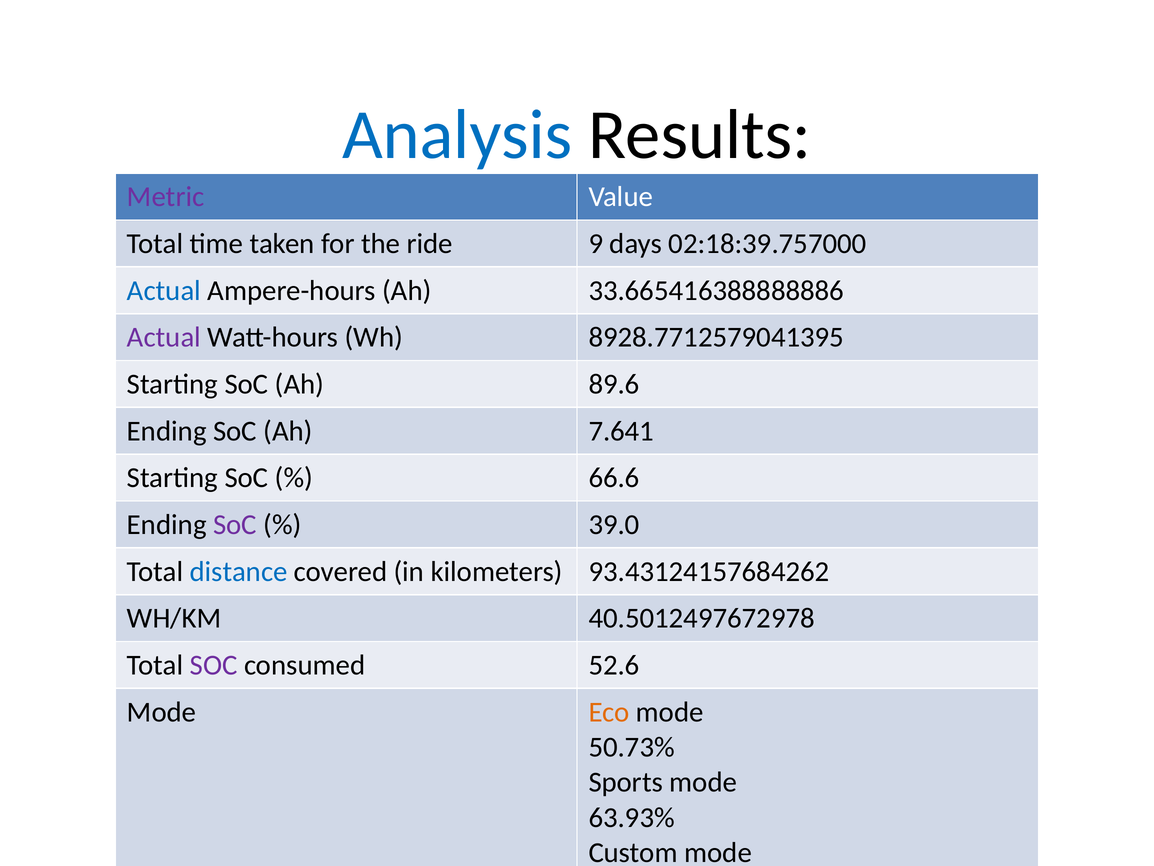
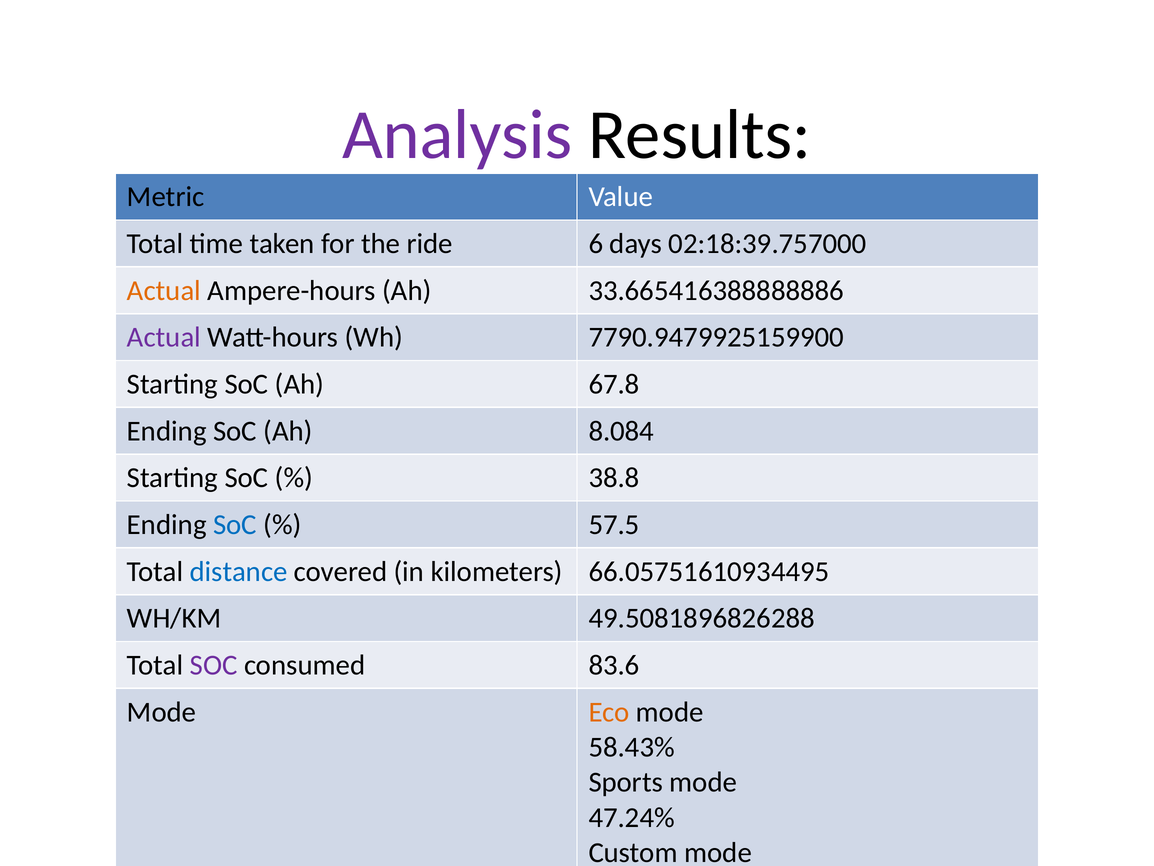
Analysis colour: blue -> purple (457, 135)
Metric colour: purple -> black (166, 197)
9: 9 -> 6 (596, 244)
Actual colour: blue -> orange (164, 290)
8928.7712579041395: 8928.7712579041395 -> 7790.9479925159900 (716, 337)
89.6: 89.6 -> 67.8 (614, 384)
7.641: 7.641 -> 8.084 (621, 431)
66.6: 66.6 -> 38.8 (614, 478)
SoC colour: purple -> blue (235, 524)
39.0: 39.0 -> 57.5 (614, 524)
93.43124157684262: 93.43124157684262 -> 66.05751610934495 (709, 571)
40.5012497672978: 40.5012497672978 -> 49.5081896826288 (702, 618)
52.6: 52.6 -> 83.6 (614, 665)
50.73%: 50.73% -> 58.43% (632, 747)
63.93%: 63.93% -> 47.24% (632, 817)
